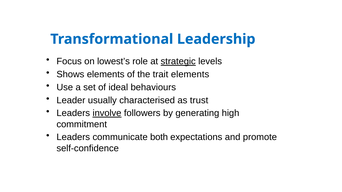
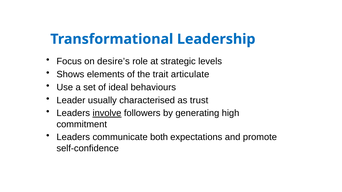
lowest’s: lowest’s -> desire’s (113, 62)
strategic underline: present -> none (178, 62)
trait elements: elements -> articulate (190, 74)
